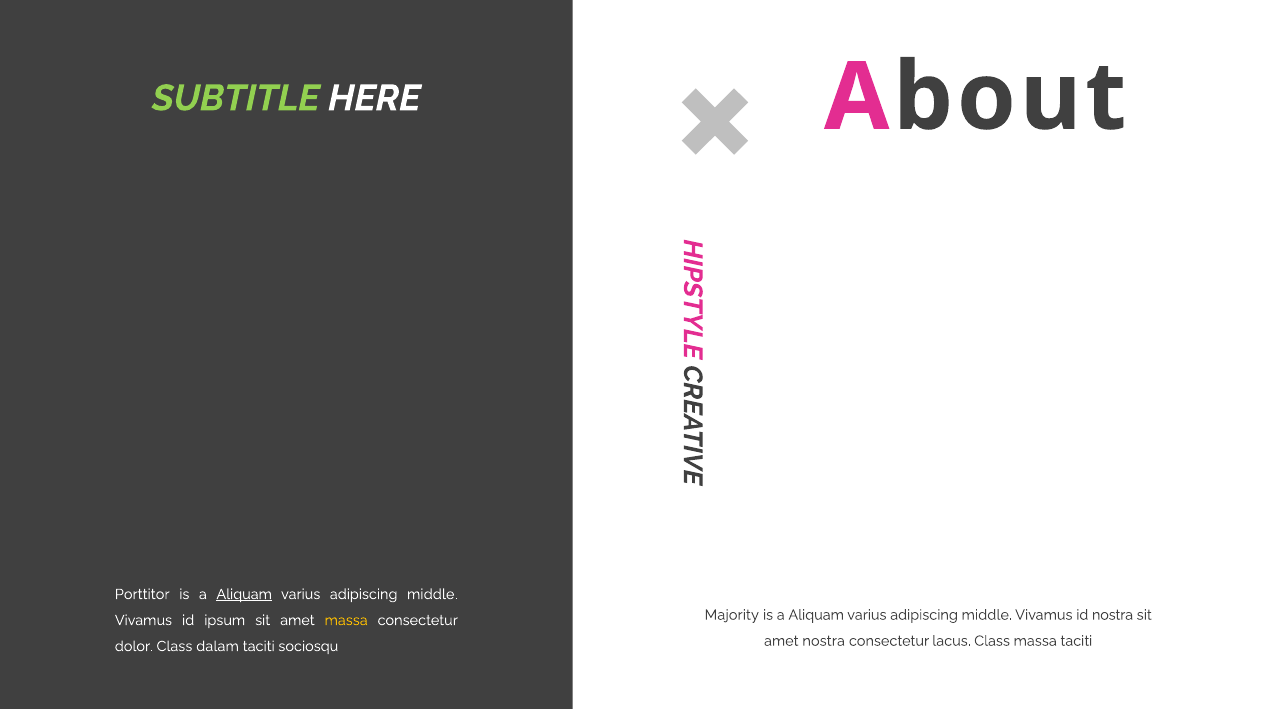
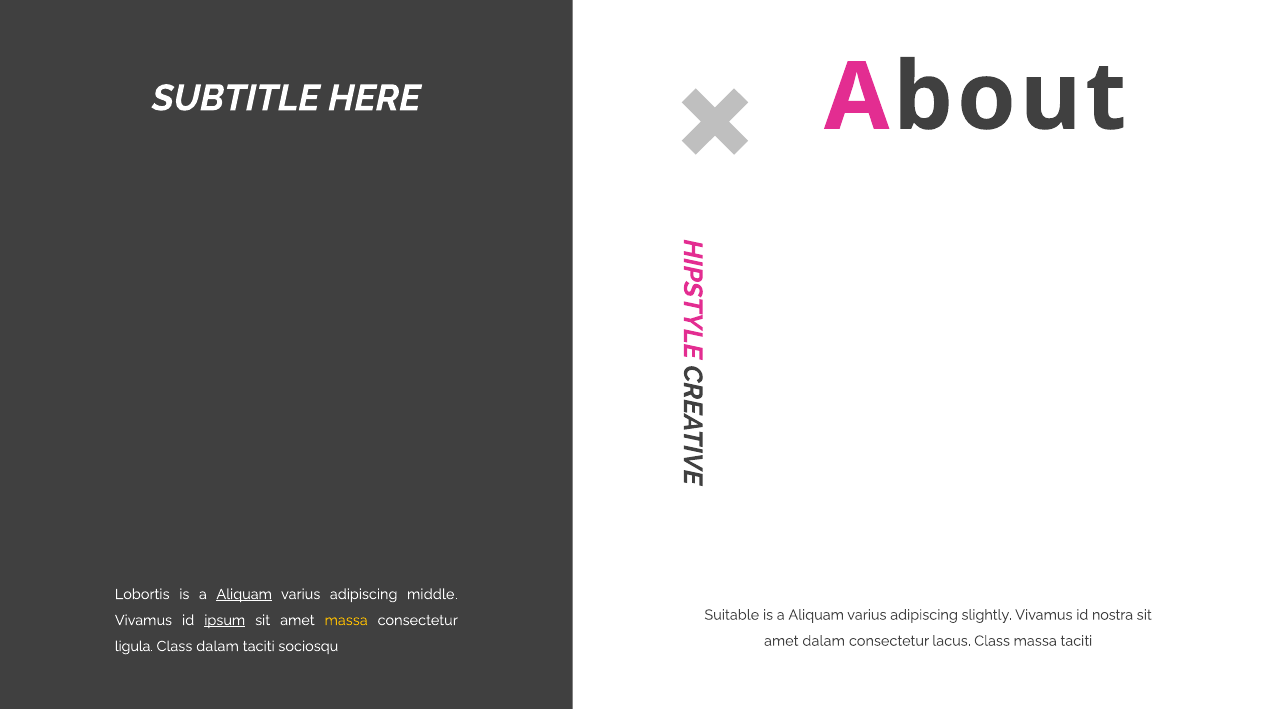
SUBTITLE colour: light green -> white (236, 98)
Porttitor: Porttitor -> Lobortis (142, 595)
Majority: Majority -> Suitable (732, 615)
middle: middle -> slightly (987, 615)
ipsum underline: none -> present (225, 621)
amet nostra: nostra -> dalam (824, 641)
dolor: dolor -> ligula (134, 647)
